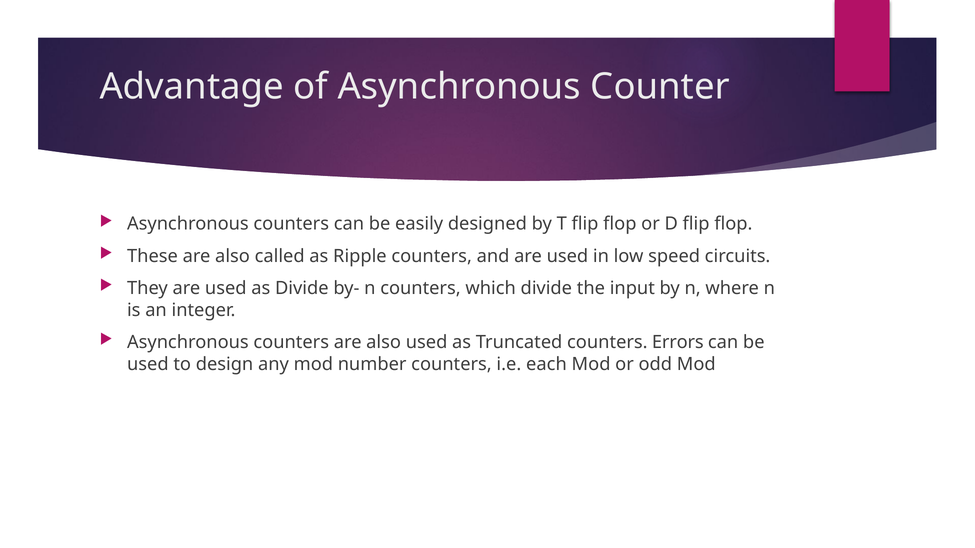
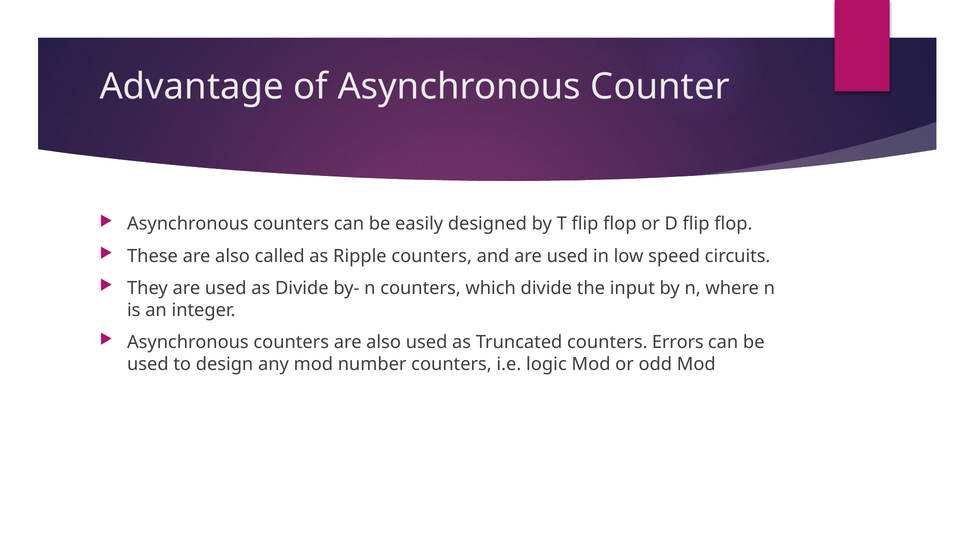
each: each -> logic (546, 364)
